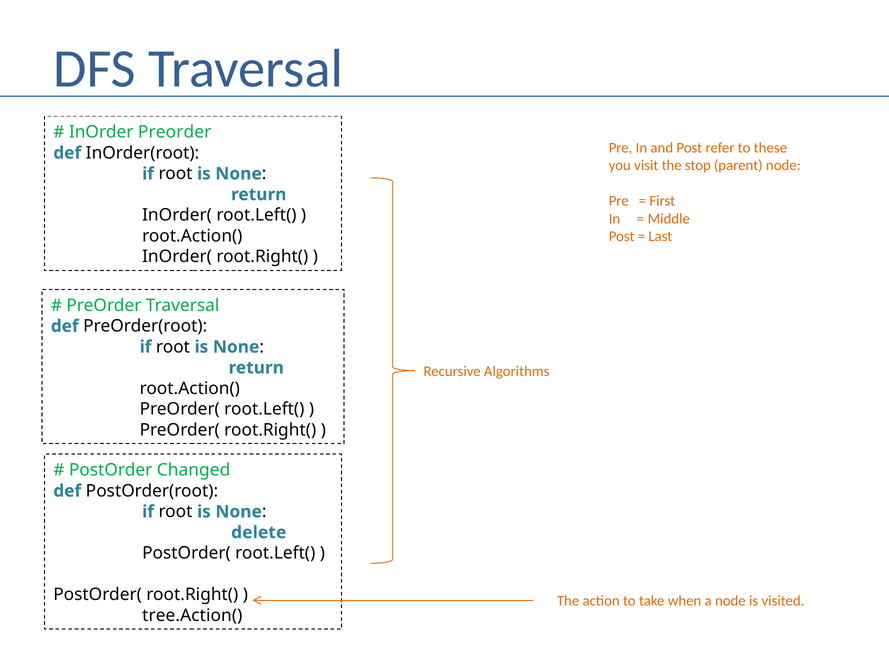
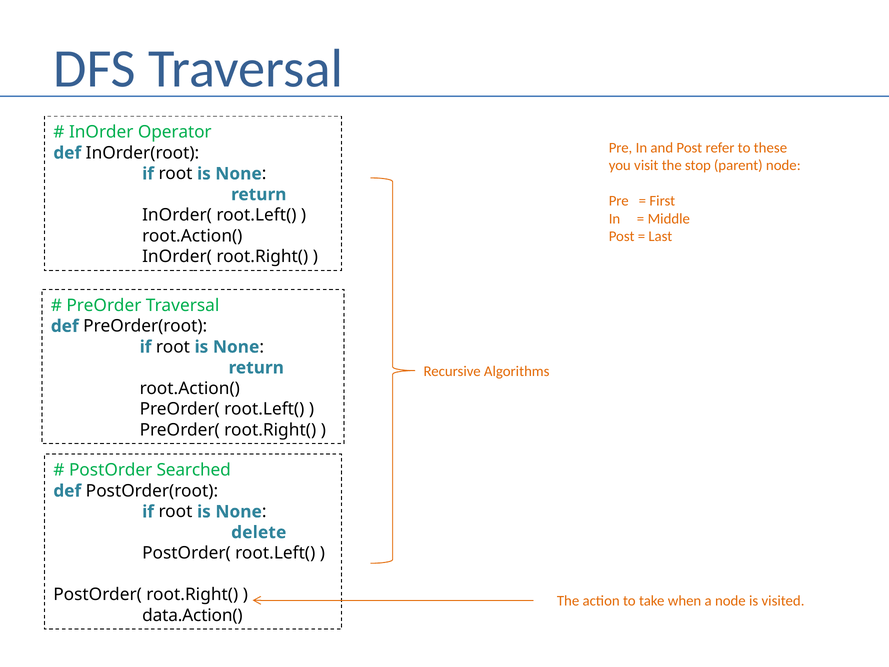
InOrder Preorder: Preorder -> Operator (175, 132)
Changed: Changed -> Searched (194, 470)
tree.Action(: tree.Action( -> data.Action( (192, 615)
